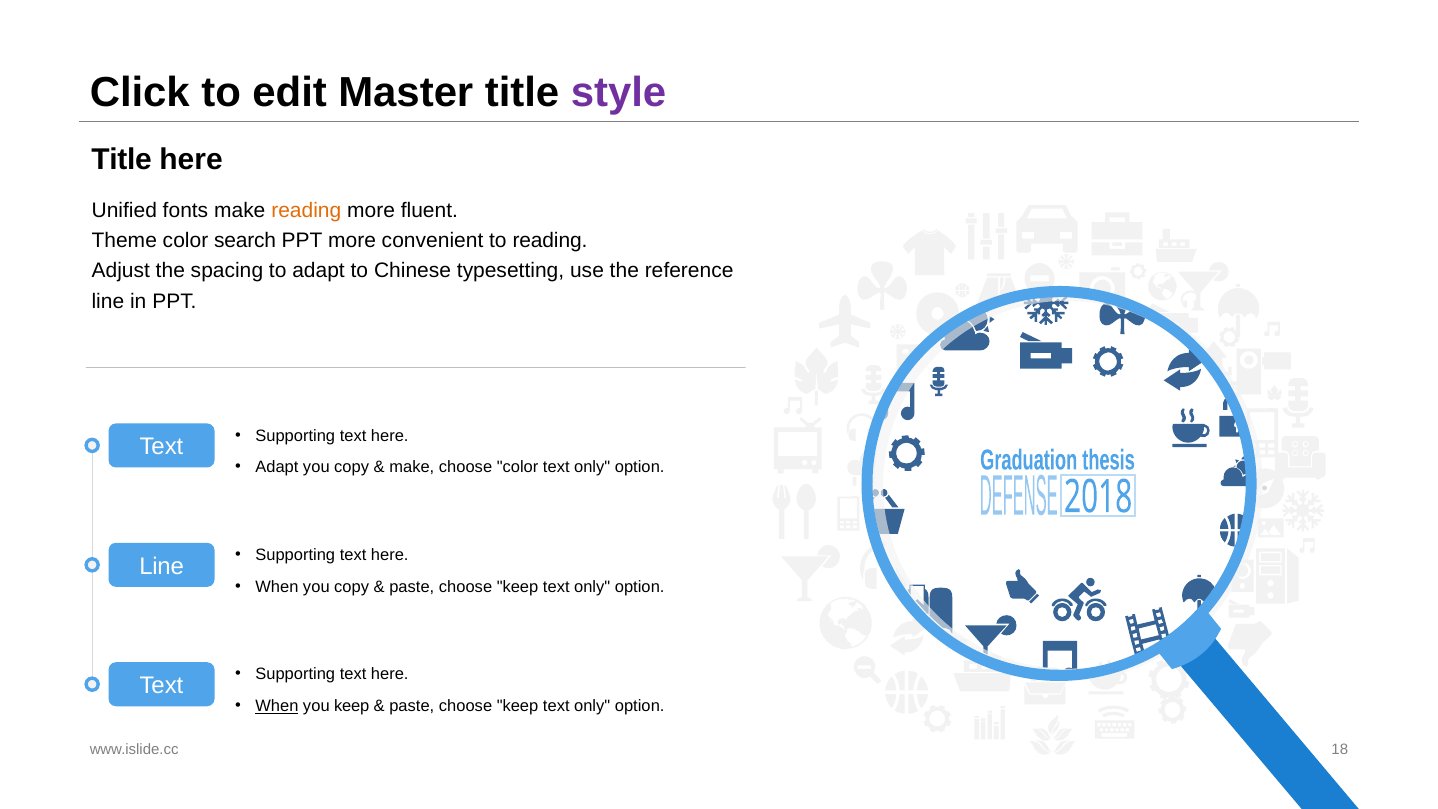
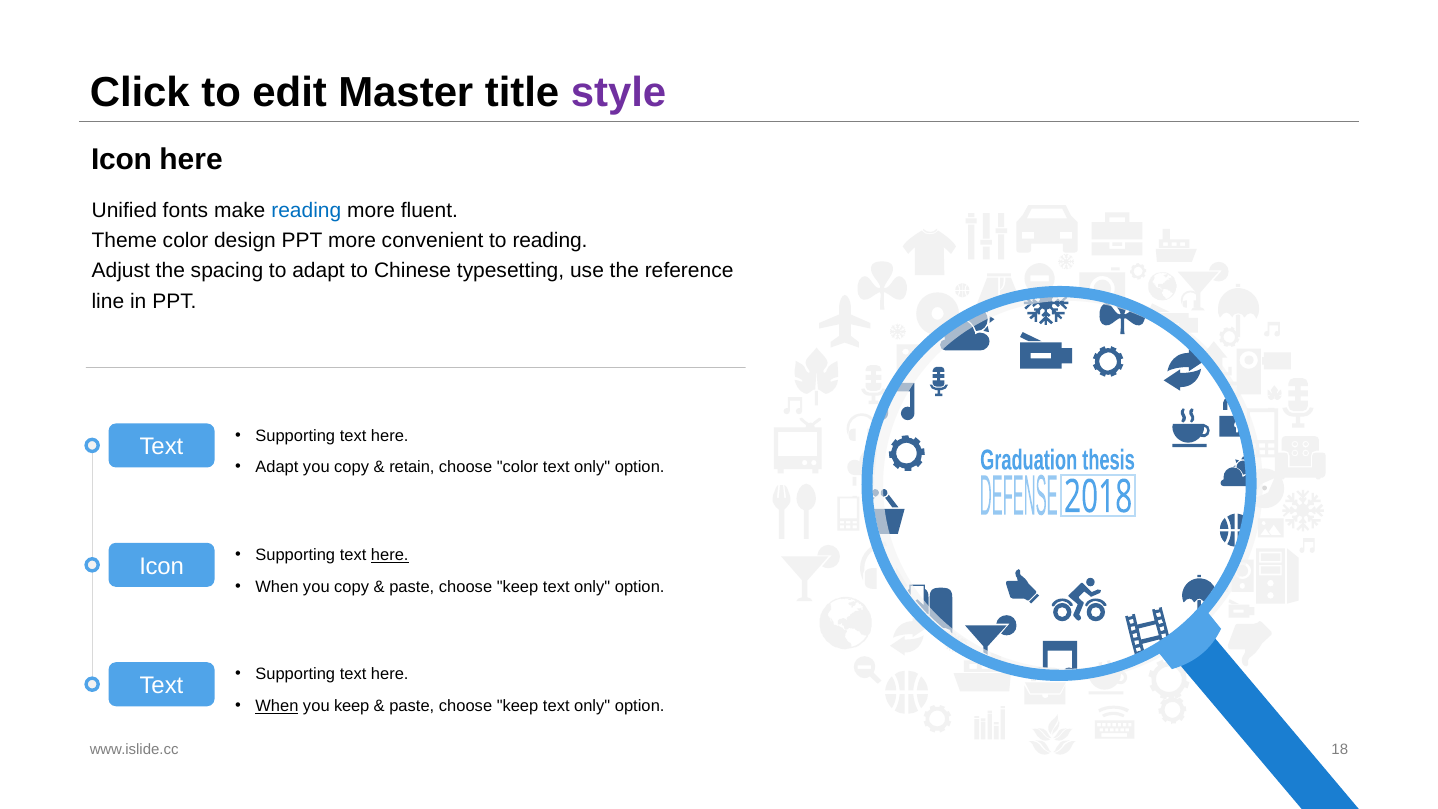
Title: Title -> Icon (121, 159)
reading colour: orange -> blue (306, 210)
search: search -> design (245, 241)
make: make -> retain (412, 467)
here underline: none -> present (390, 555)
Line: Line -> Icon (162, 566)
